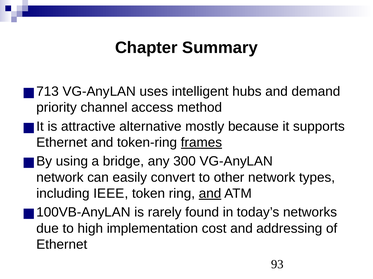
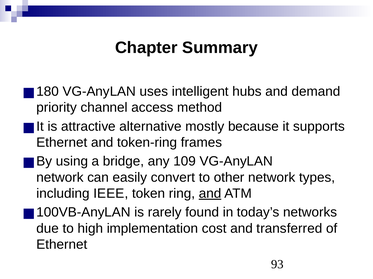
713: 713 -> 180 (48, 92)
frames underline: present -> none (201, 143)
300: 300 -> 109 (185, 162)
addressing: addressing -> transferred (289, 229)
